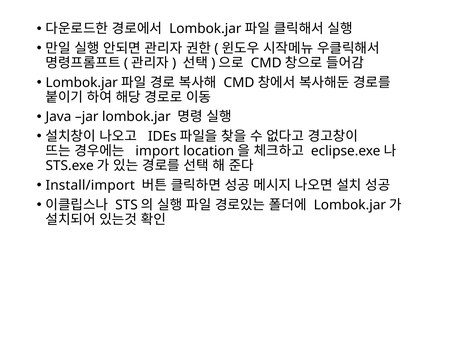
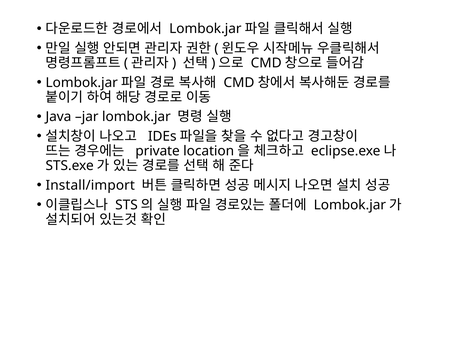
import: import -> private (158, 151)
